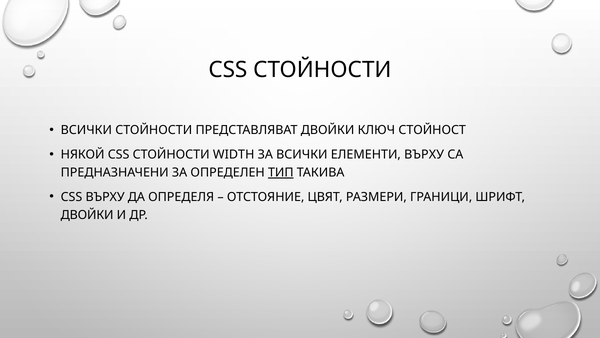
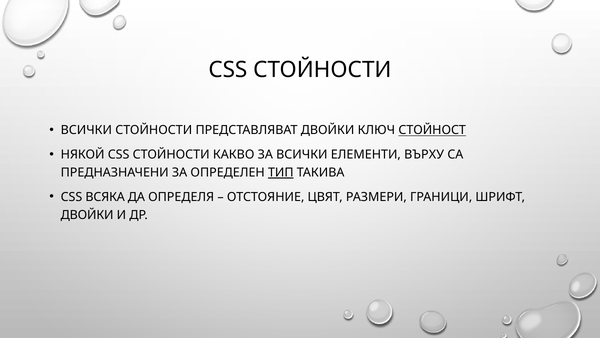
СТОЙНОСТ underline: none -> present (432, 130)
WIDTH: WIDTH -> КАКВО (234, 154)
CSS ВЪРХУ: ВЪРХУ -> ВСЯКА (105, 197)
